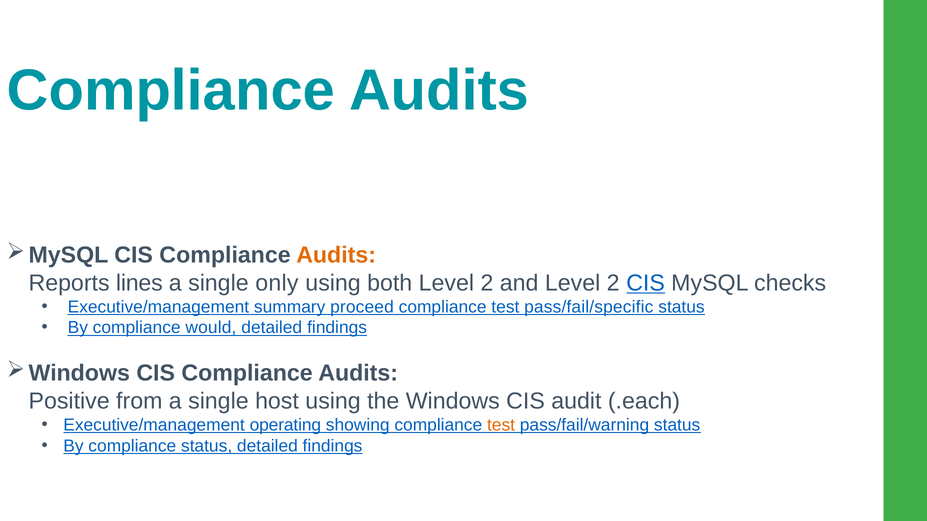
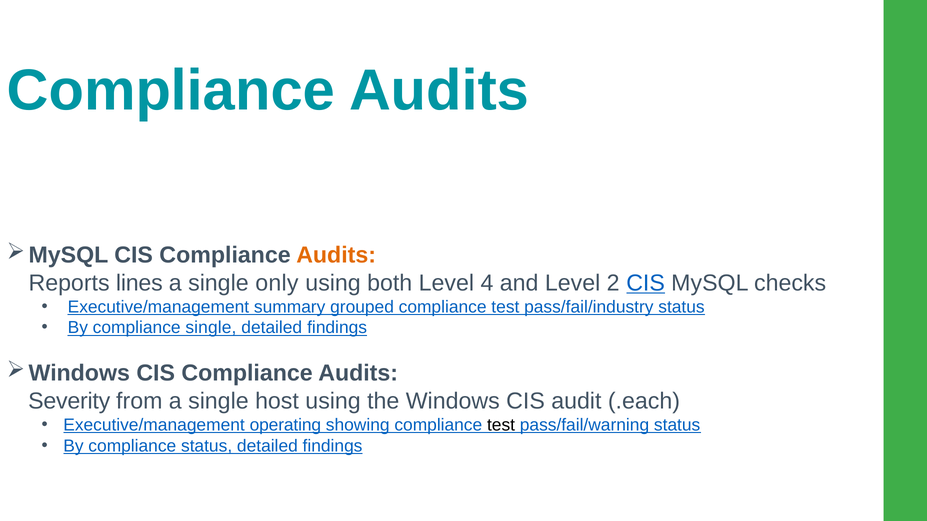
both Level 2: 2 -> 4 (487, 283)
proceed: proceed -> grouped (362, 307)
pass/fail/specific: pass/fail/specific -> pass/fail/industry (589, 307)
compliance would: would -> single (211, 328)
Positive: Positive -> Severity (69, 401)
test colour: orange -> black (501, 425)
